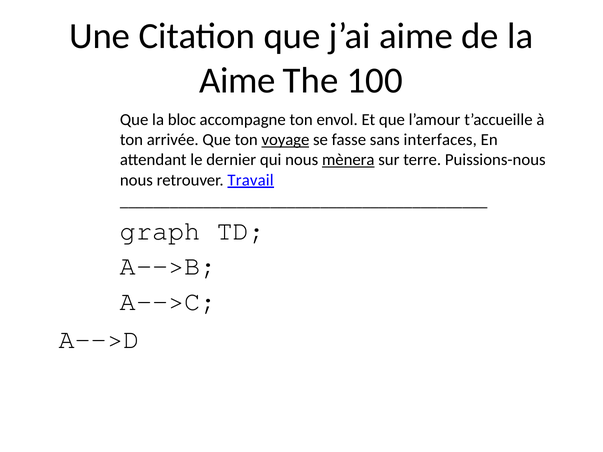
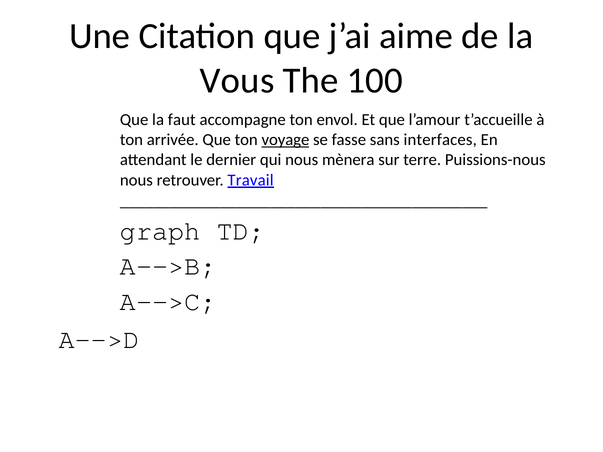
Aime: Aime -> Vous (237, 80)
bloc: bloc -> faut (182, 120)
mènera underline: present -> none (348, 160)
